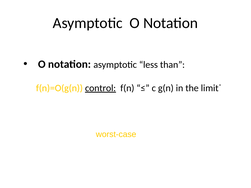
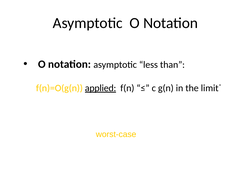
control: control -> applied (101, 88)
